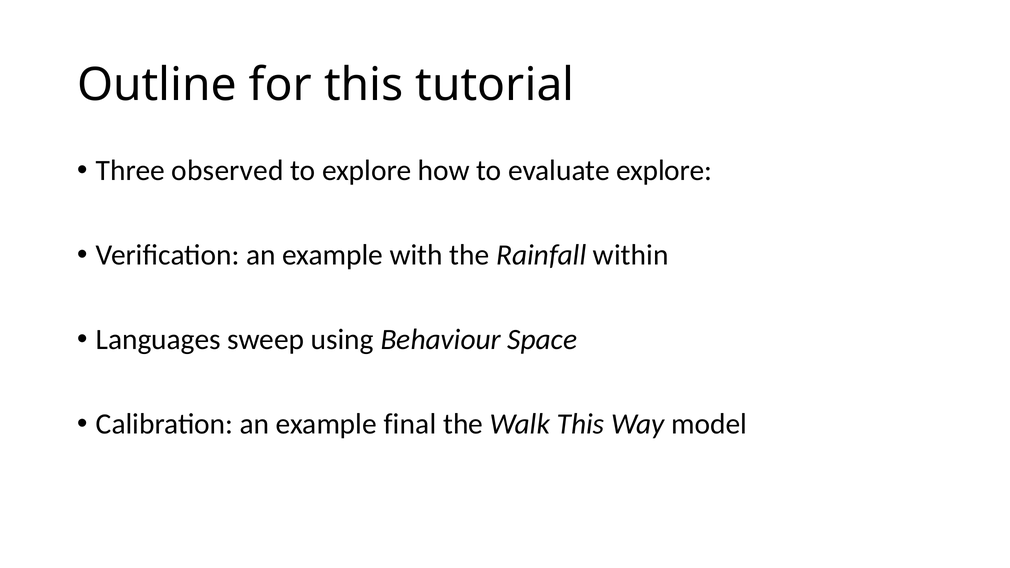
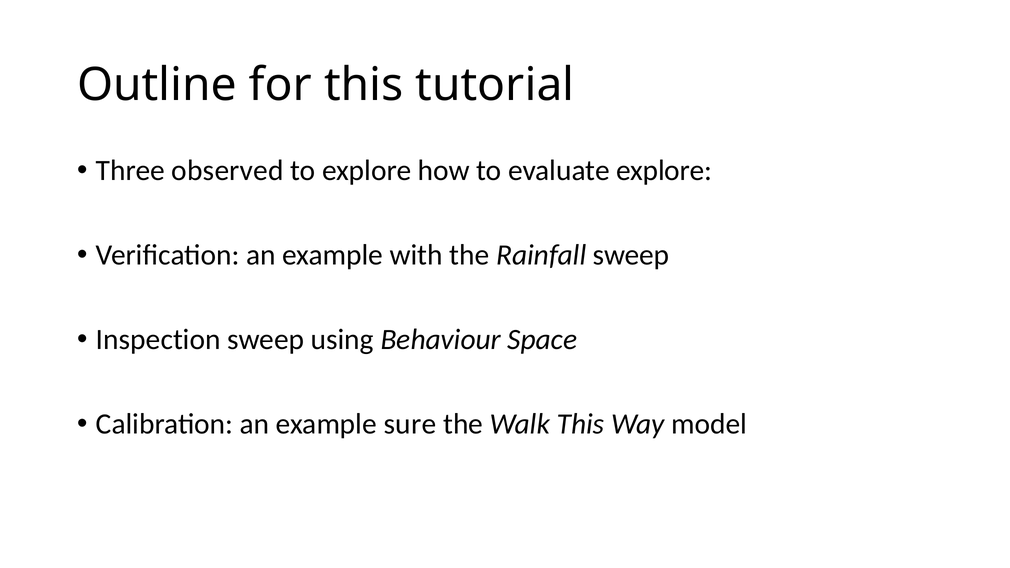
Rainfall within: within -> sweep (631, 255)
Languages: Languages -> Inspection (158, 340)
final: final -> sure (410, 424)
